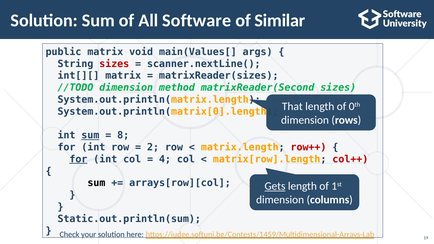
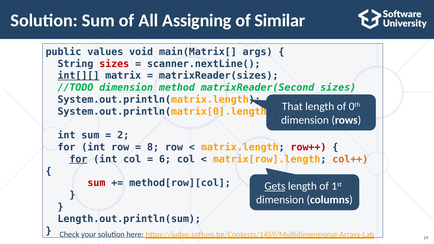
Software: Software -> Assigning (197, 21)
public matrix: matrix -> values (105, 52)
main(Values[: main(Values[ -> main(Matrix[ (198, 52)
int[][ underline: none -> present (78, 76)
sum underline: present -> none (90, 135)
8: 8 -> 2 (123, 135)
2: 2 -> 8 (153, 147)
4: 4 -> 6 (165, 159)
col++ colour: red -> orange (350, 159)
sum colour: black -> red (96, 183)
arrays[row][col: arrays[row][col -> method[row][col (180, 183)
Static.out.println(sum: Static.out.println(sum -> Length.out.println(sum (129, 219)
